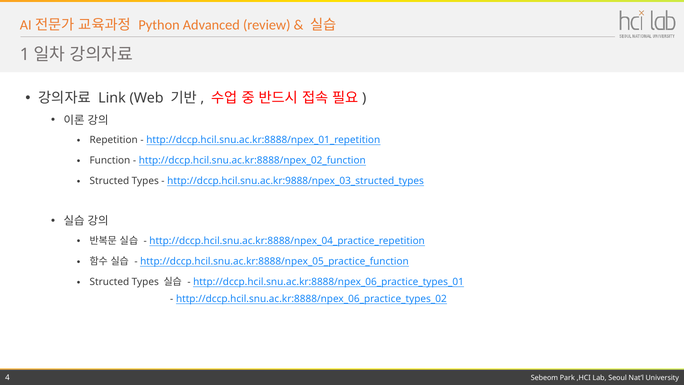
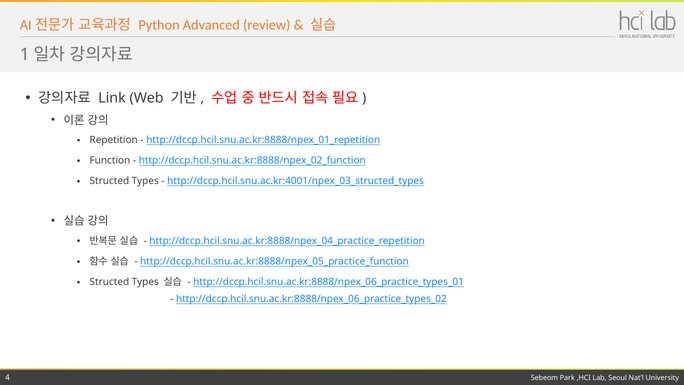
http://dccp.hcil.snu.ac.kr:9888/npex_03_structed_types: http://dccp.hcil.snu.ac.kr:9888/npex_03_structed_types -> http://dccp.hcil.snu.ac.kr:4001/npex_03_structed_types (296, 181)
